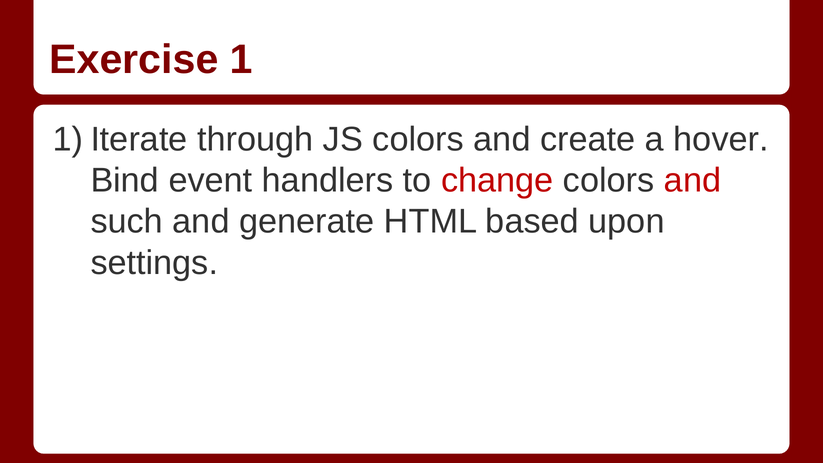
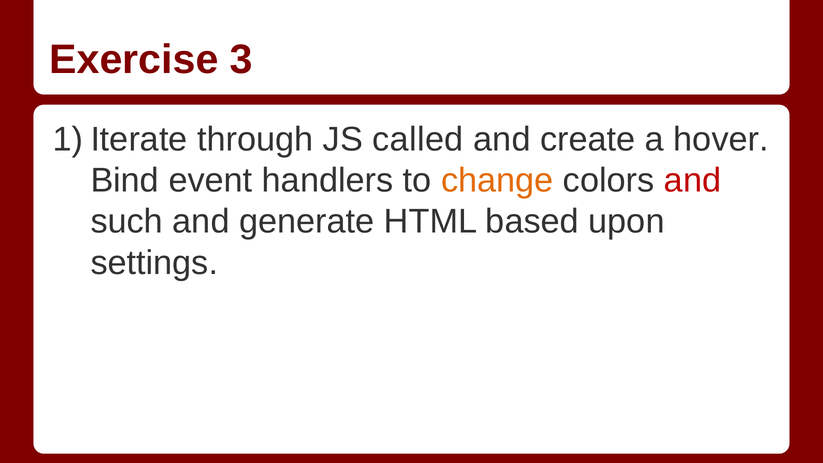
1: 1 -> 3 (241, 60)
JS colors: colors -> called (418, 139)
change colour: red -> orange (497, 180)
